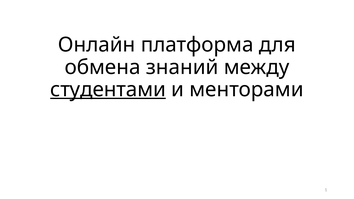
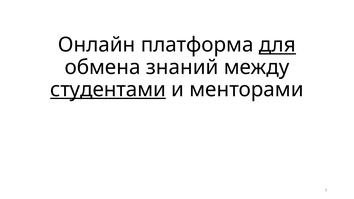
для underline: none -> present (277, 45)
